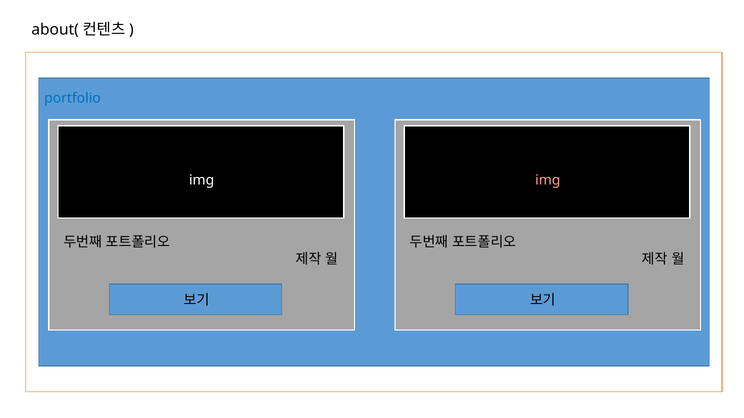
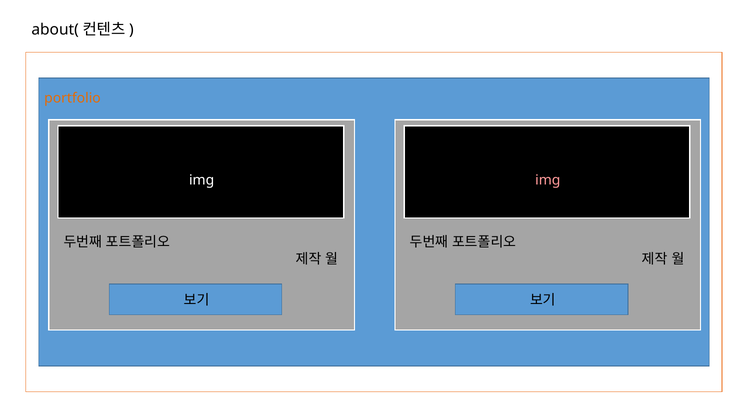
portfolio colour: blue -> orange (72, 98)
